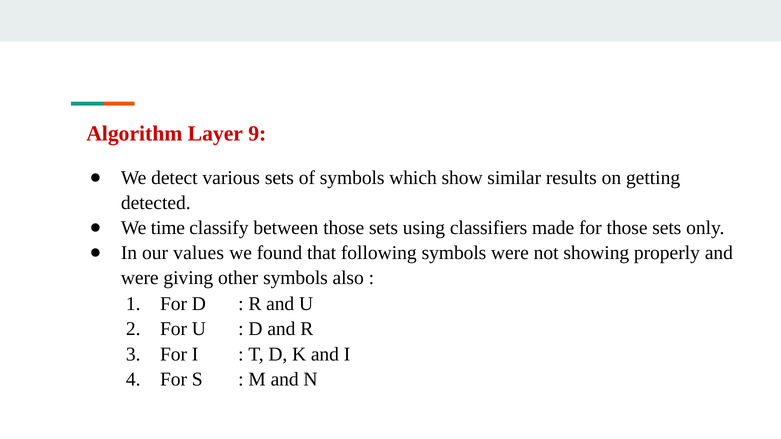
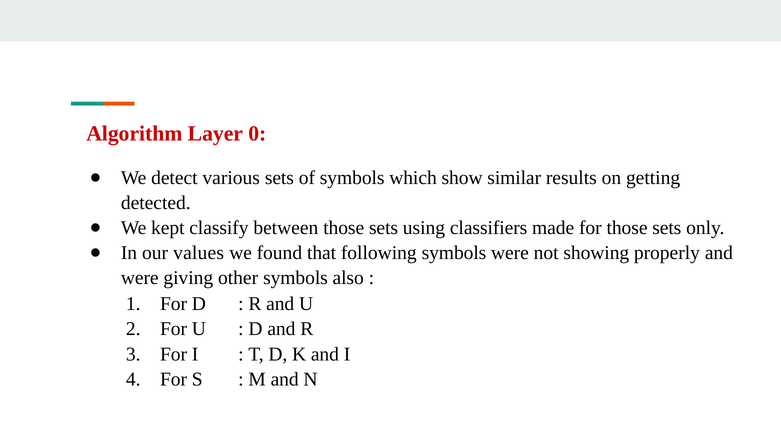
9: 9 -> 0 (257, 134)
time: time -> kept (168, 228)
